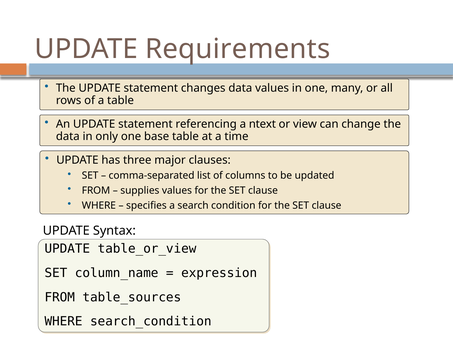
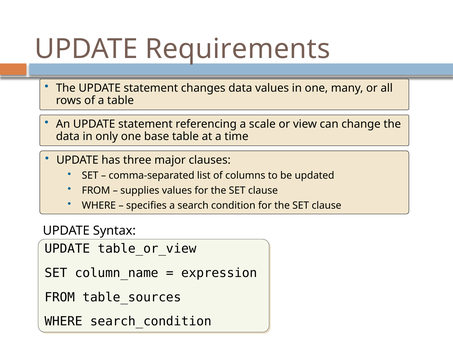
ntext: ntext -> scale (262, 124)
